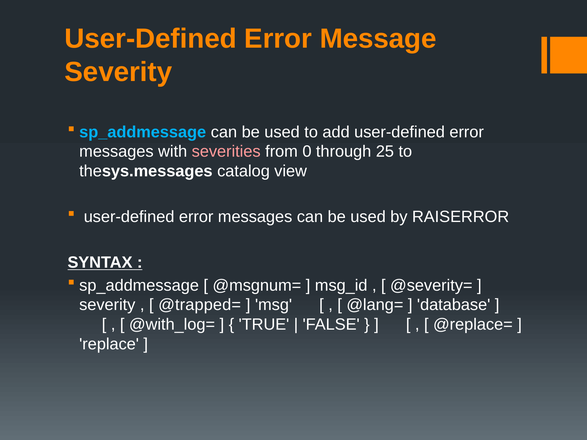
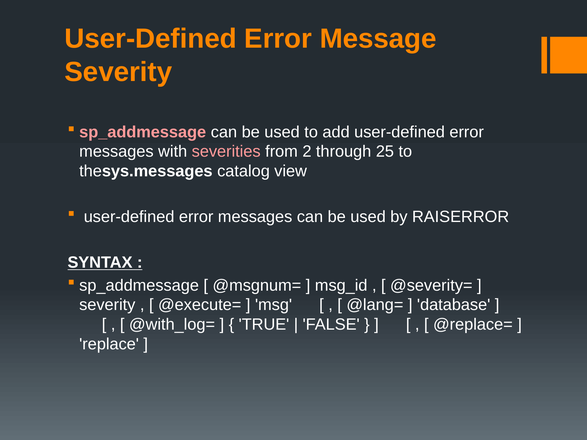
sp_addmessage colour: light blue -> pink (143, 132)
0: 0 -> 2 (307, 152)
@trapped=: @trapped= -> @execute= (200, 305)
